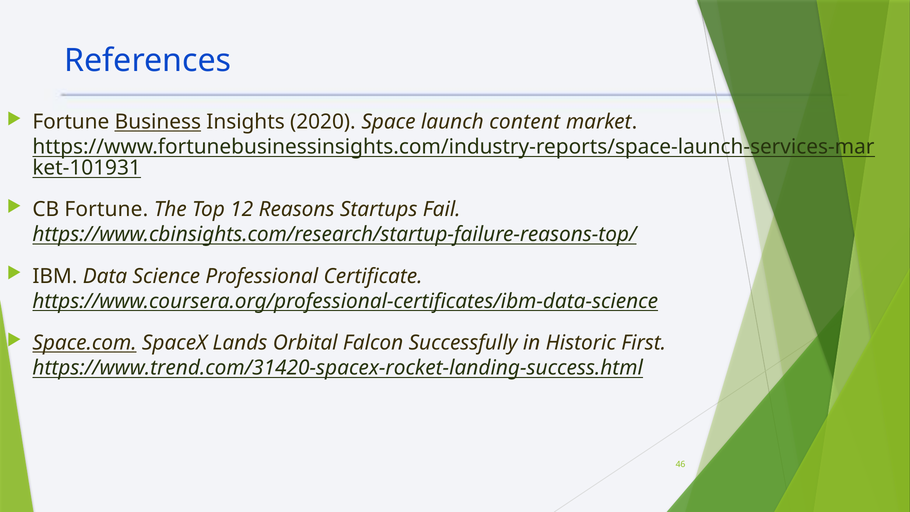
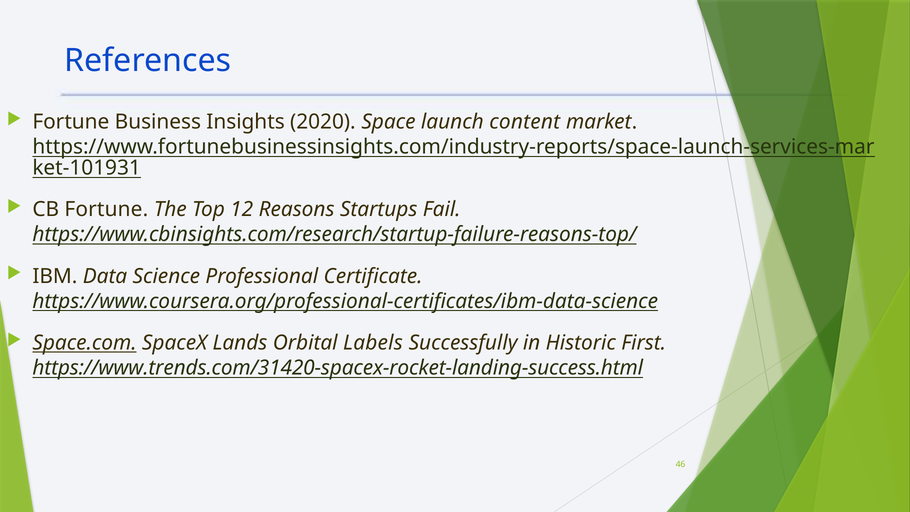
Business underline: present -> none (158, 122)
Falcon: Falcon -> Labels (373, 343)
https://www.trend.com/31420-spacex-rocket-landing-success.html: https://www.trend.com/31420-spacex-rocket-landing-success.html -> https://www.trends.com/31420-spacex-rocket-landing-success.html (338, 368)
